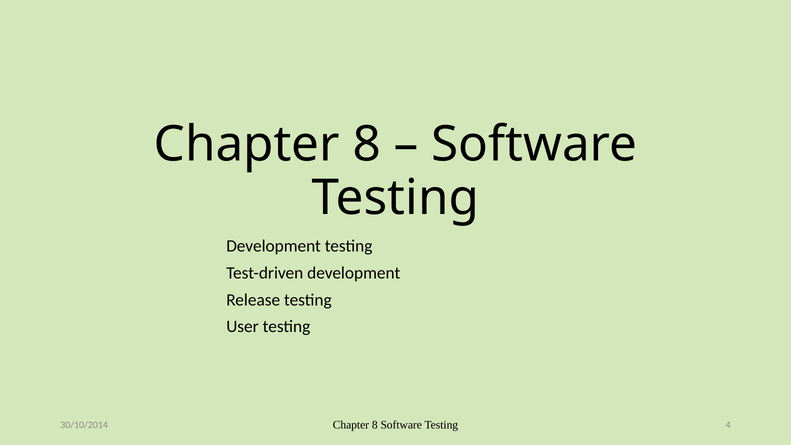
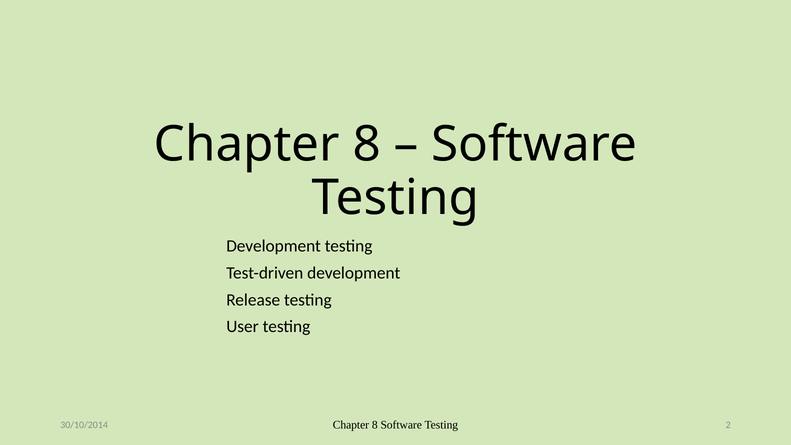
4: 4 -> 2 (728, 425)
